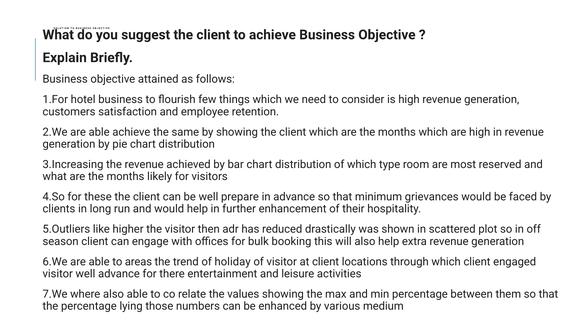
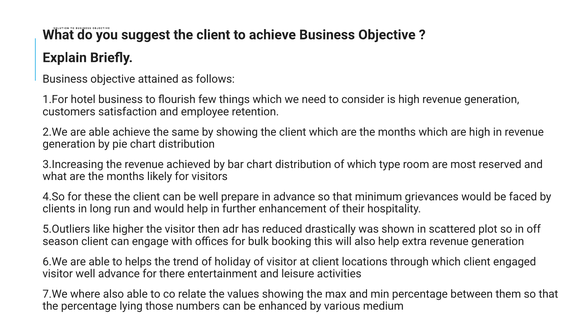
areas: areas -> helps (138, 262)
